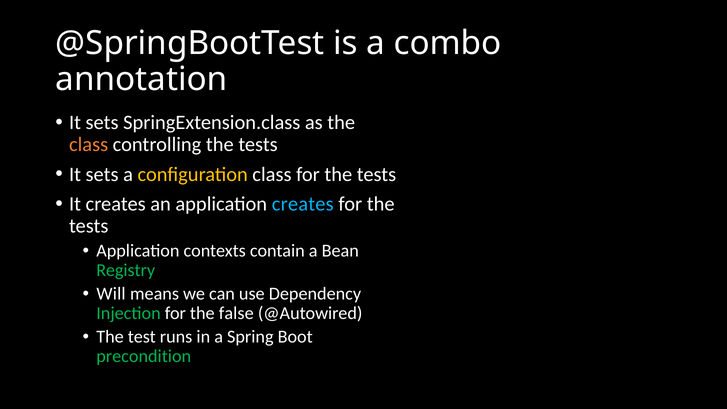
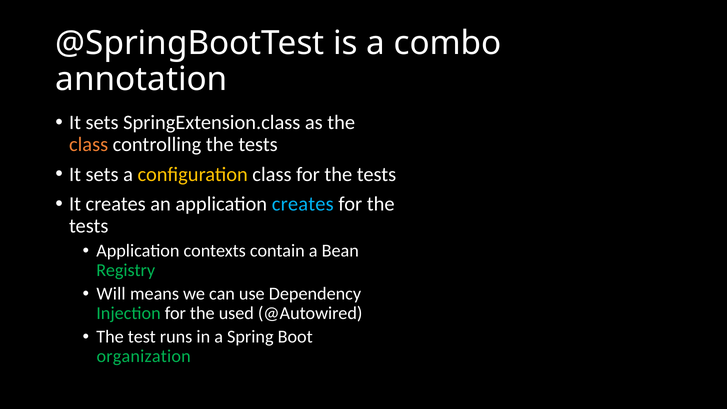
false: false -> used (236, 313)
precondition: precondition -> organization (144, 356)
